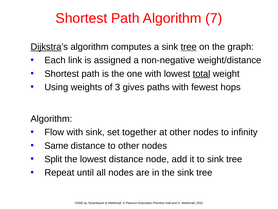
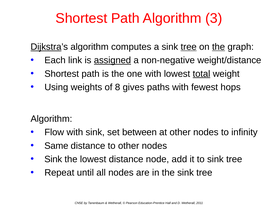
7: 7 -> 3 (214, 18)
the underline: none -> present (219, 47)
assigned underline: none -> present (112, 60)
3: 3 -> 8 (118, 87)
together: together -> between (139, 132)
Split: Split -> Sink (53, 159)
